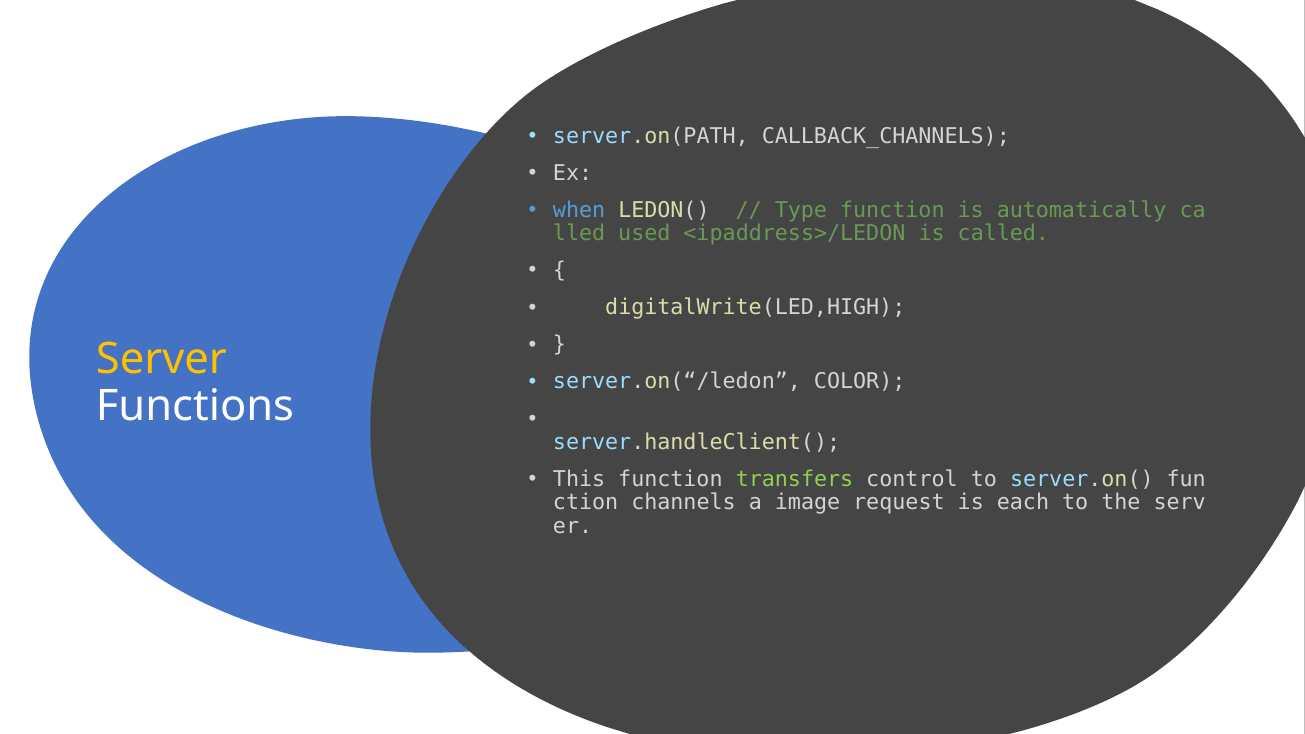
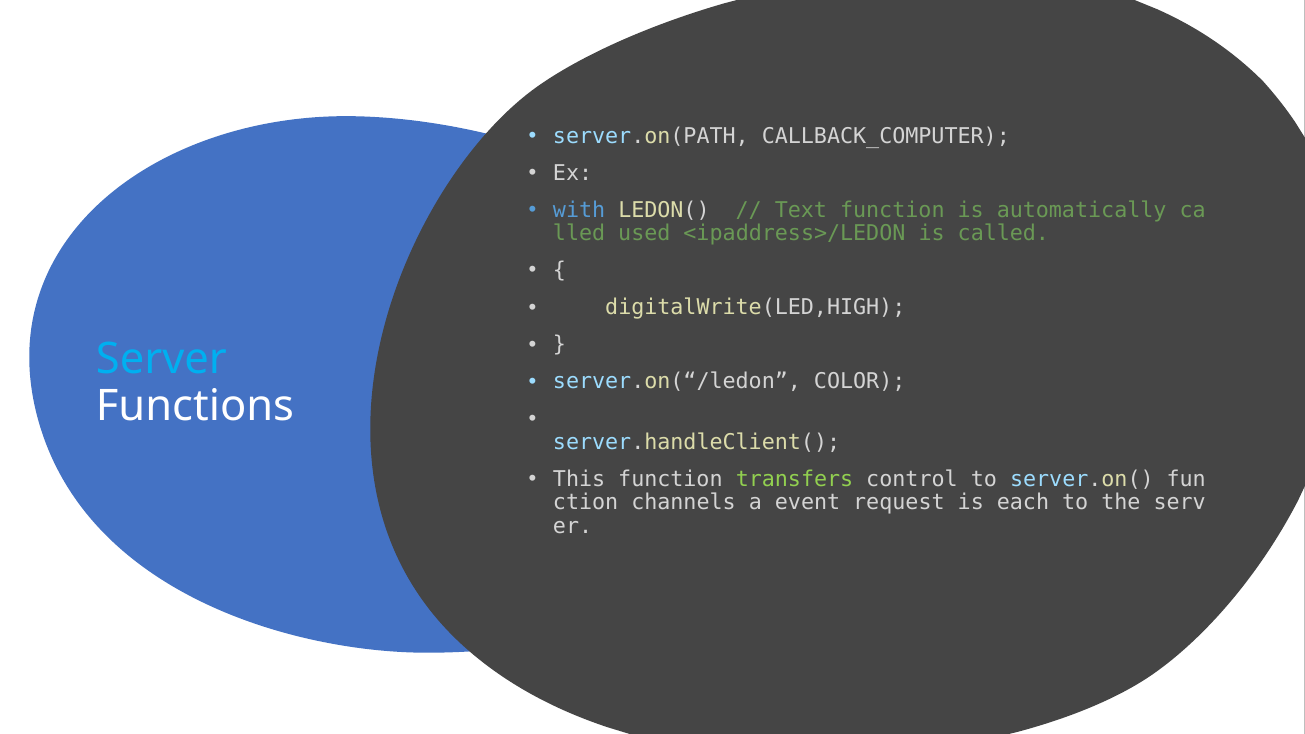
CALLBACK_CHANNELS: CALLBACK_CHANNELS -> CALLBACK_COMPUTER (886, 136)
when: when -> with (579, 210)
Type: Type -> Text (801, 210)
Server colour: yellow -> light blue (161, 359)
image: image -> event (808, 503)
